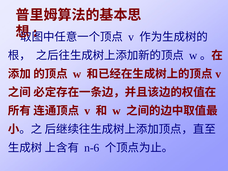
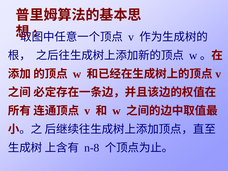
n-6: n-6 -> n-8 (92, 148)
